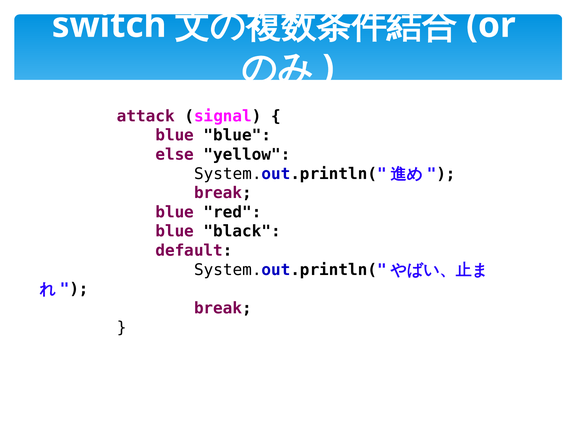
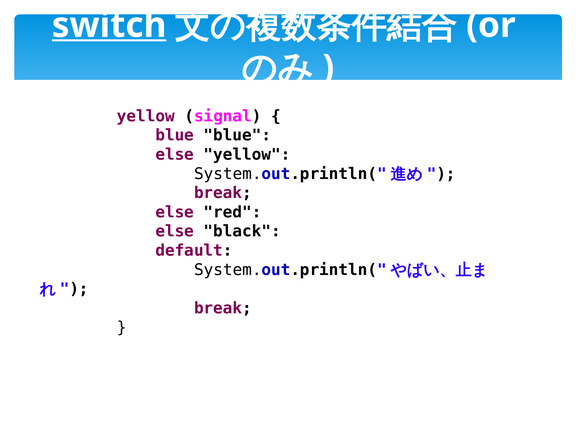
switch underline: none -> present (109, 25)
attack: attack -> yellow (146, 116)
blue: blue -> else (175, 212)
blue: blue -> else (175, 231)
